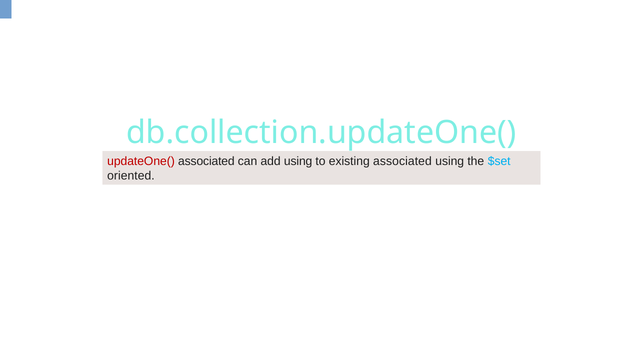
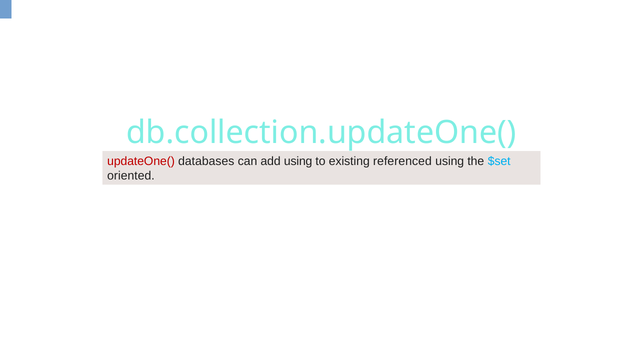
updateOne( associated: associated -> databases (206, 161)
existing associated: associated -> referenced (402, 161)
